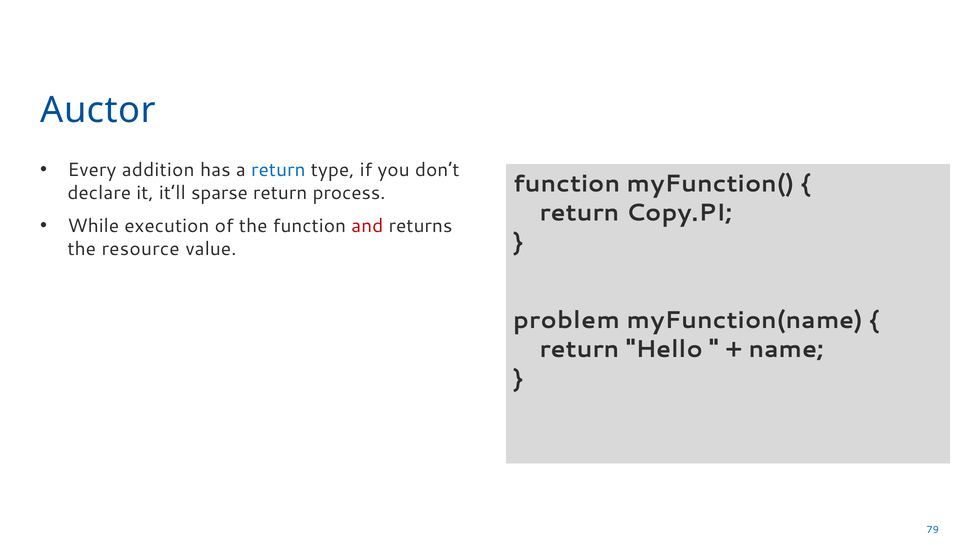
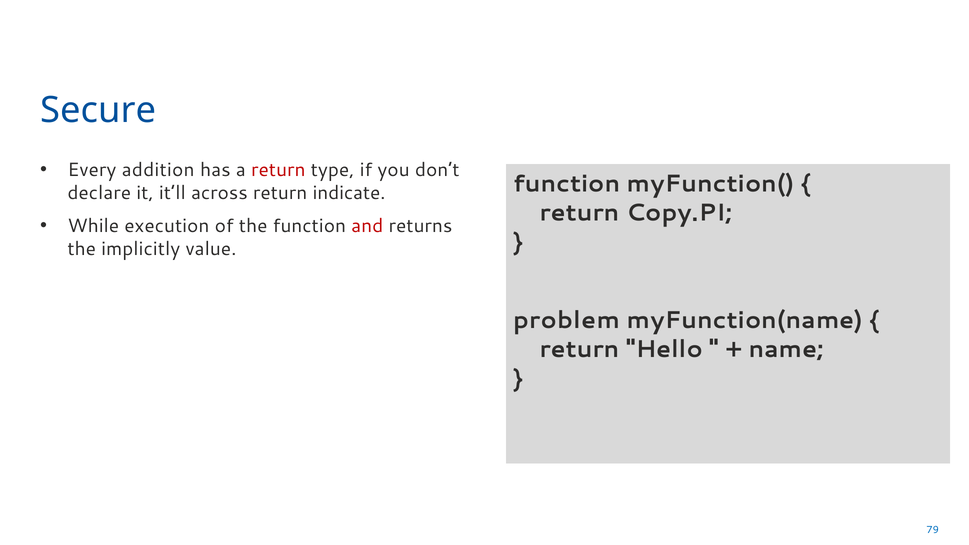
Auctor: Auctor -> Secure (98, 110)
return colour: blue -> red (278, 170)
sparse: sparse -> across (219, 193)
process: process -> indicate (349, 193)
resource: resource -> implicitly (141, 249)
